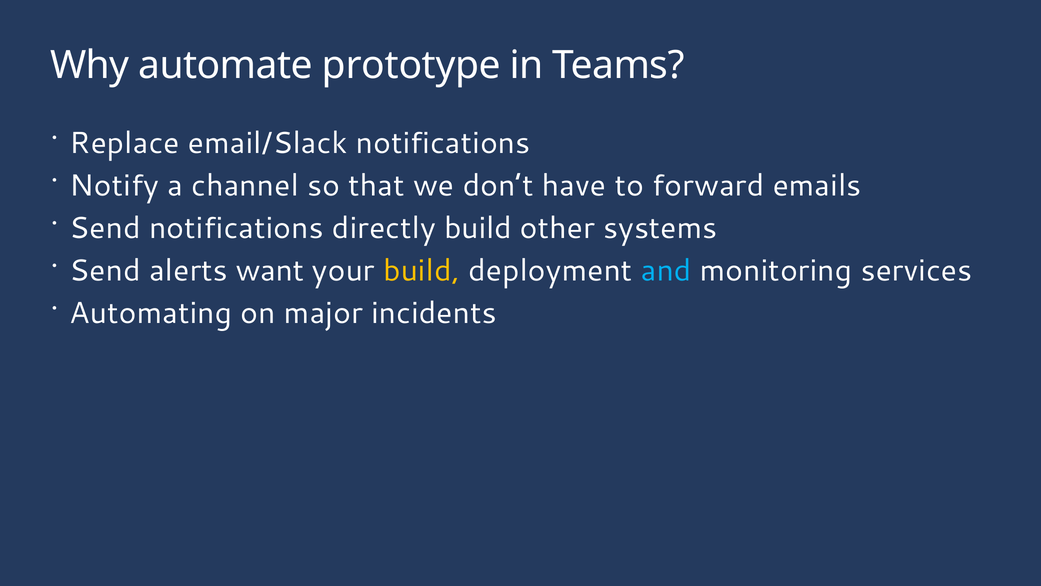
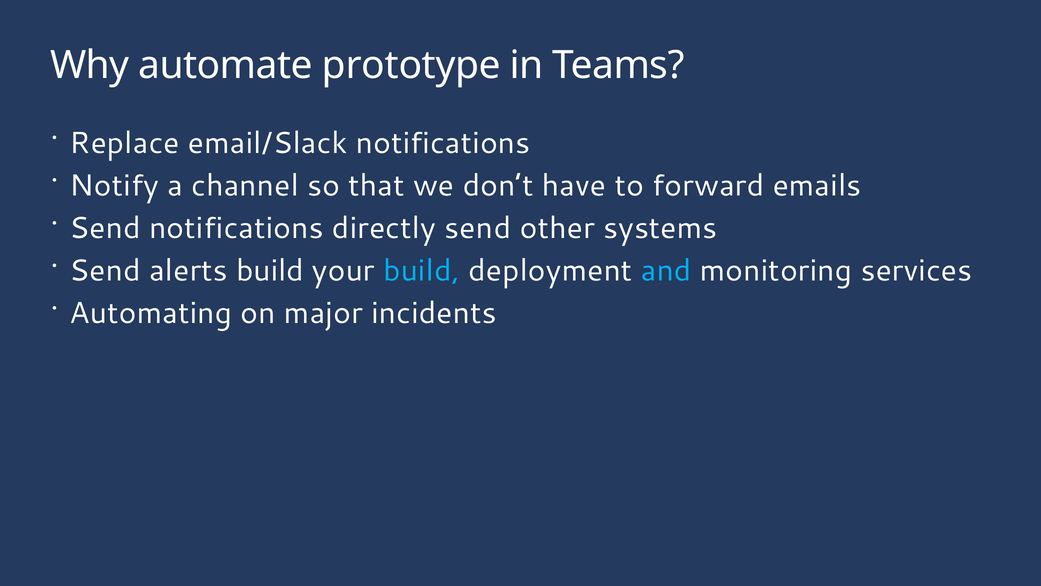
directly build: build -> send (478, 228)
alerts want: want -> build (270, 270)
build colour: yellow -> light blue (422, 270)
